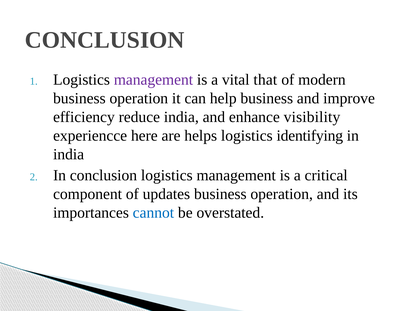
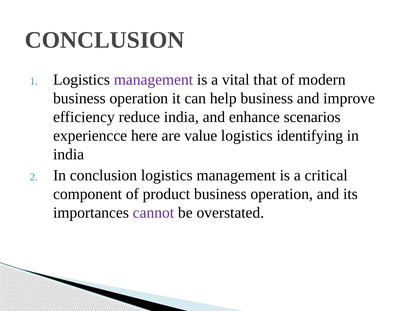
visibility: visibility -> scenarios (312, 117)
helps: helps -> value (201, 135)
updates: updates -> product (166, 194)
cannot colour: blue -> purple (153, 212)
